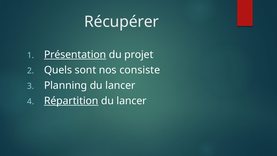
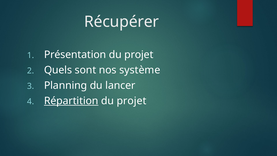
Présentation underline: present -> none (75, 55)
consiste: consiste -> système (140, 70)
lancer: lancer -> projet (132, 101)
